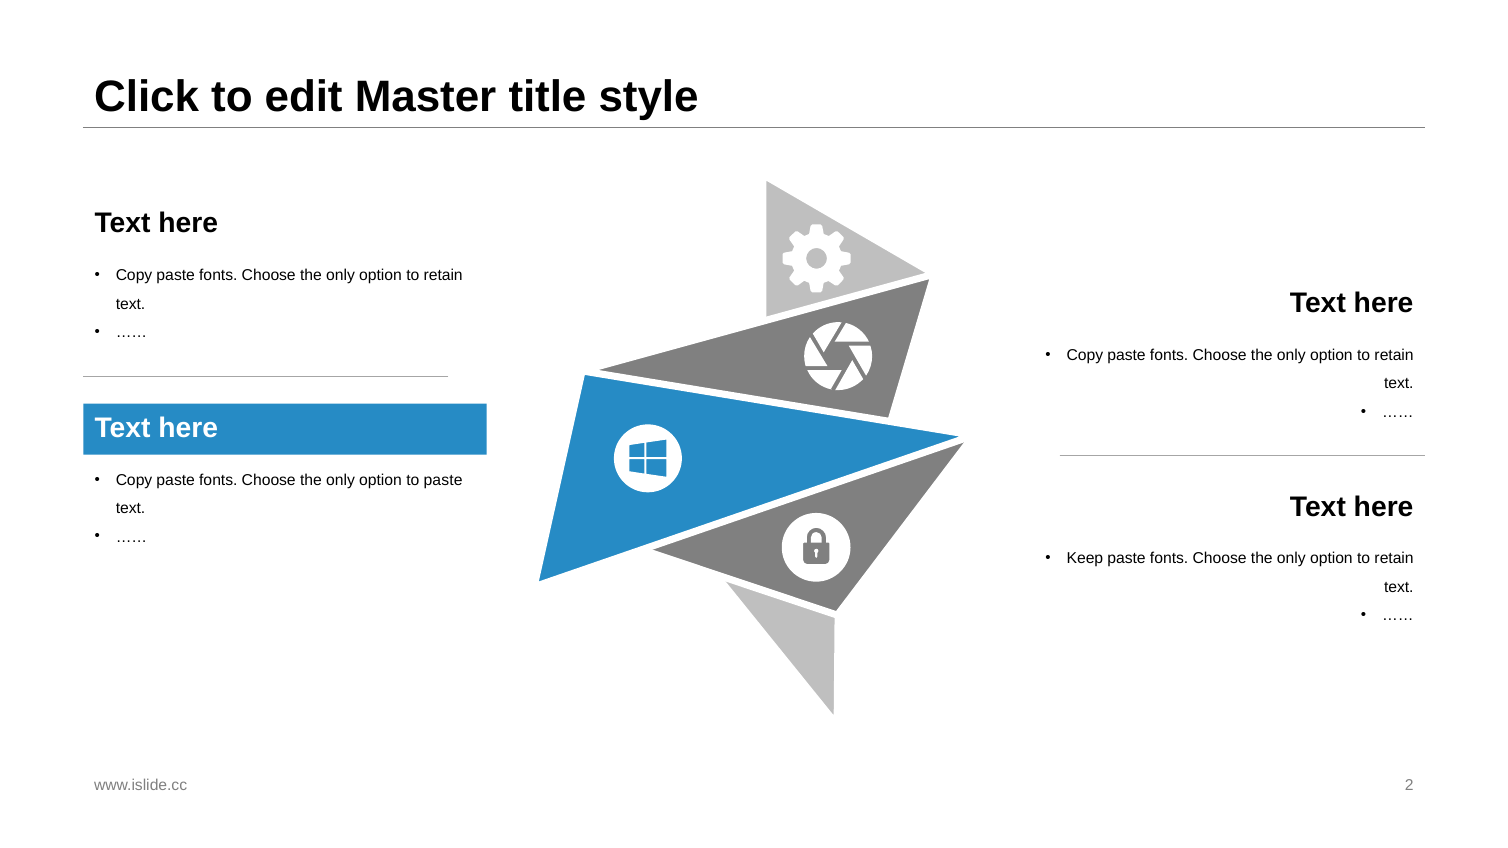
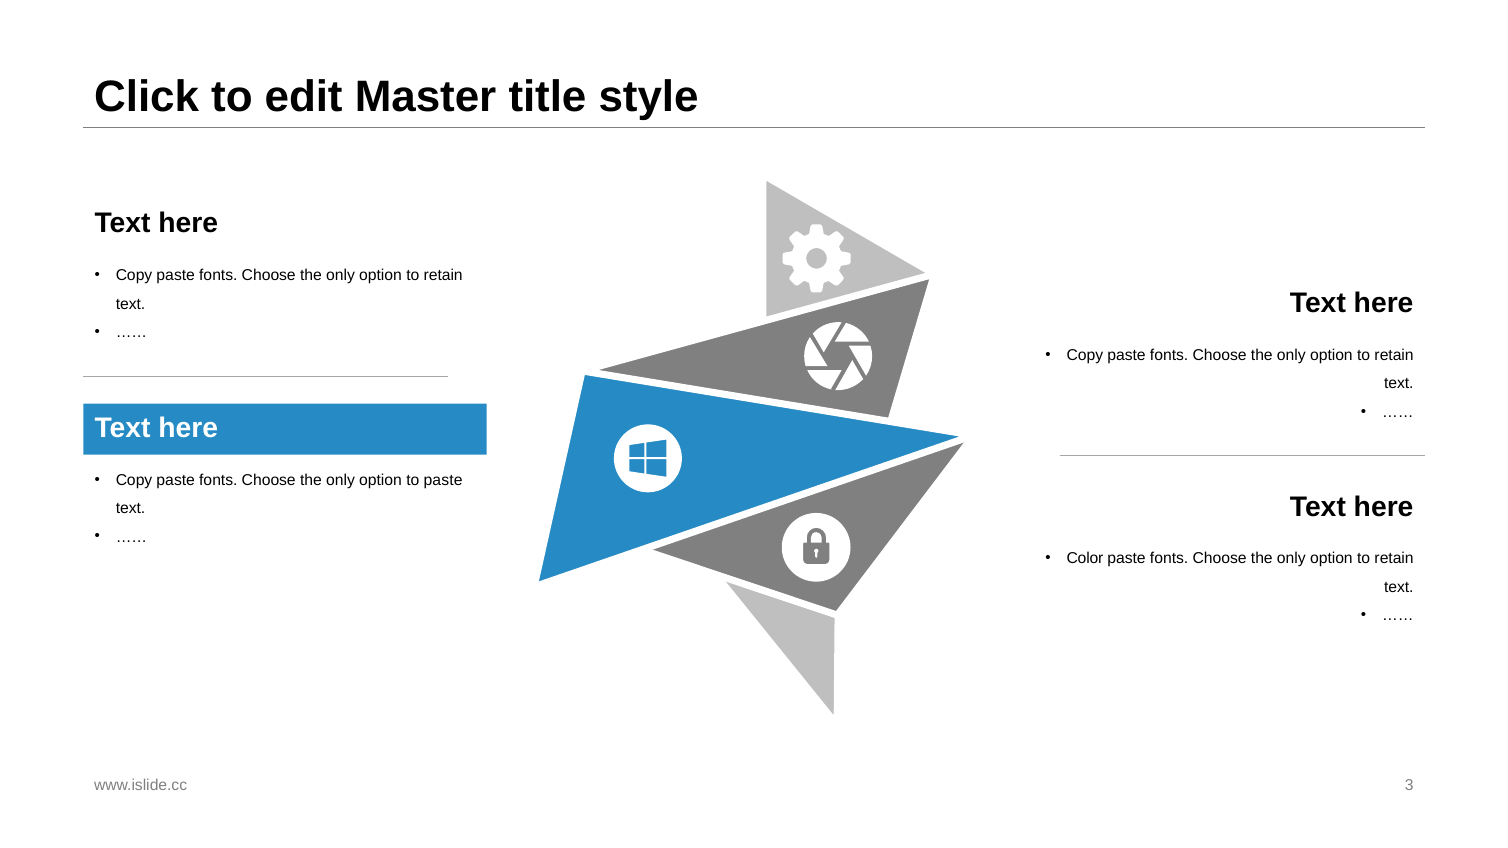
Keep: Keep -> Color (1085, 559)
2: 2 -> 3 (1409, 786)
